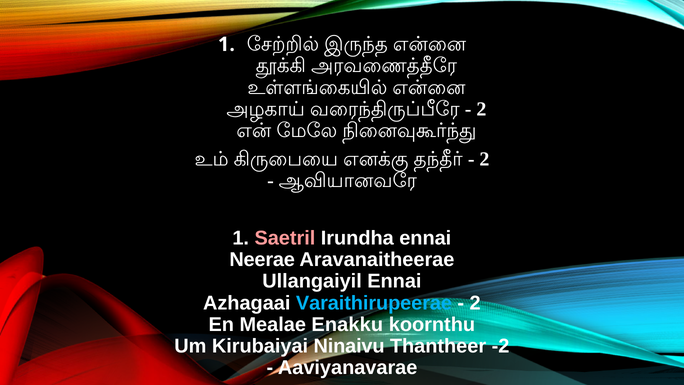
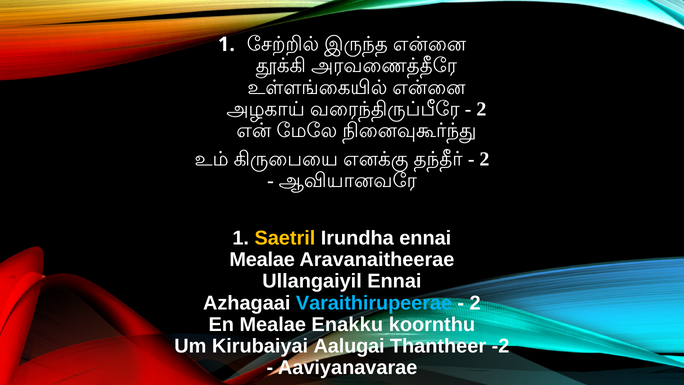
Saetril colour: pink -> yellow (285, 238)
Neerae: Neerae -> Mealae (262, 260)
Ninaivu: Ninaivu -> Aalugai (349, 346)
